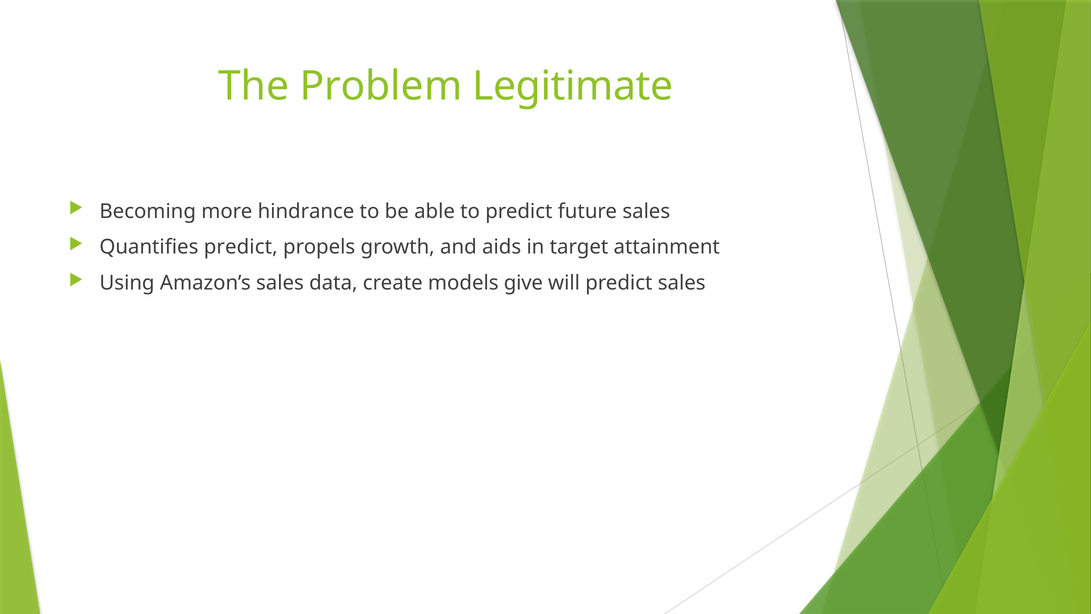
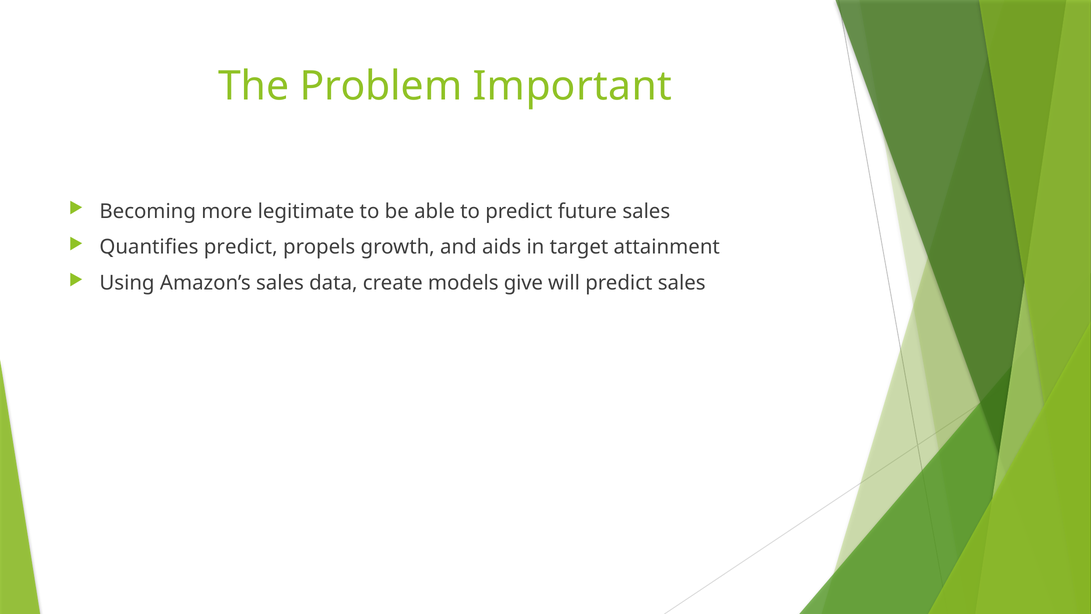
Legitimate: Legitimate -> Important (572, 86)
hindrance: hindrance -> legitimate (306, 211)
